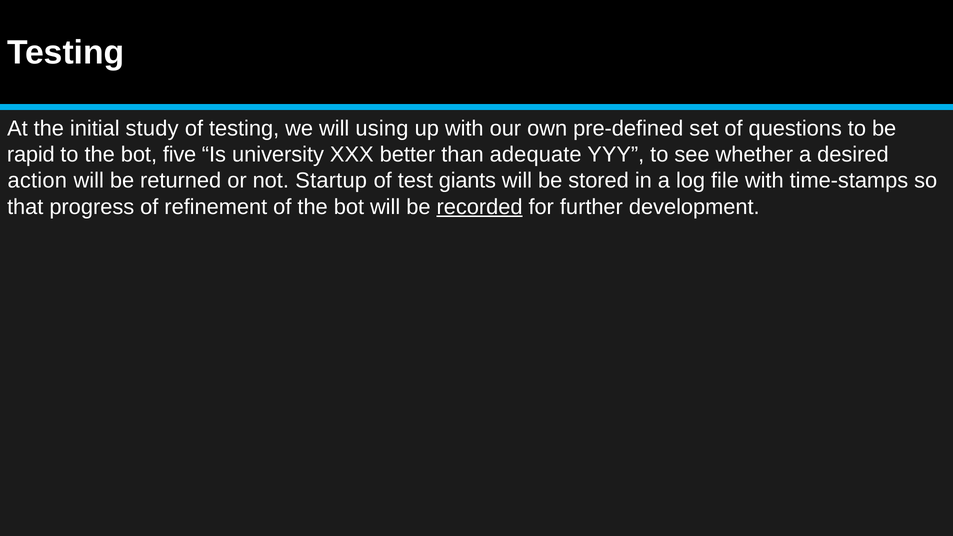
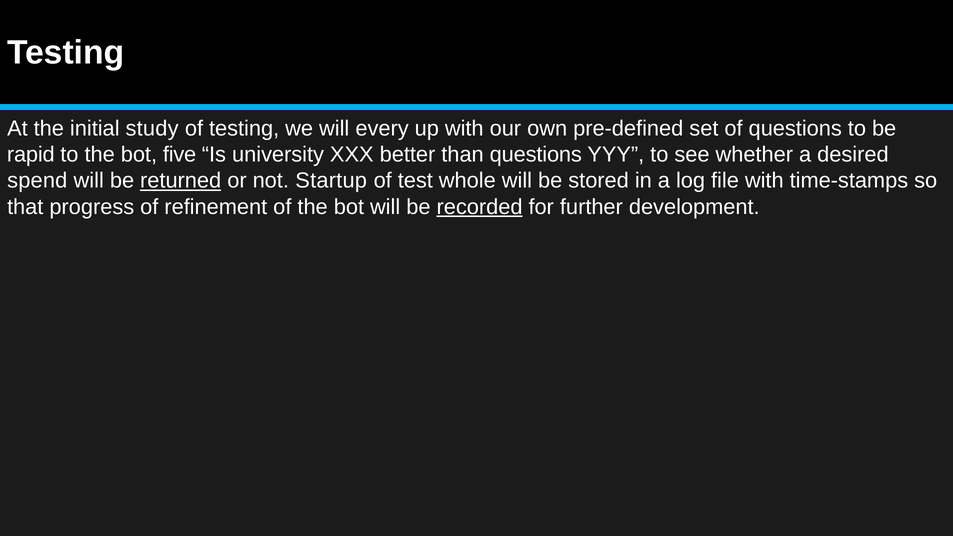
using: using -> every (382, 128)
than adequate: adequate -> questions (536, 155)
action: action -> spend (37, 181)
returned underline: none -> present (181, 181)
giants: giants -> whole (467, 181)
